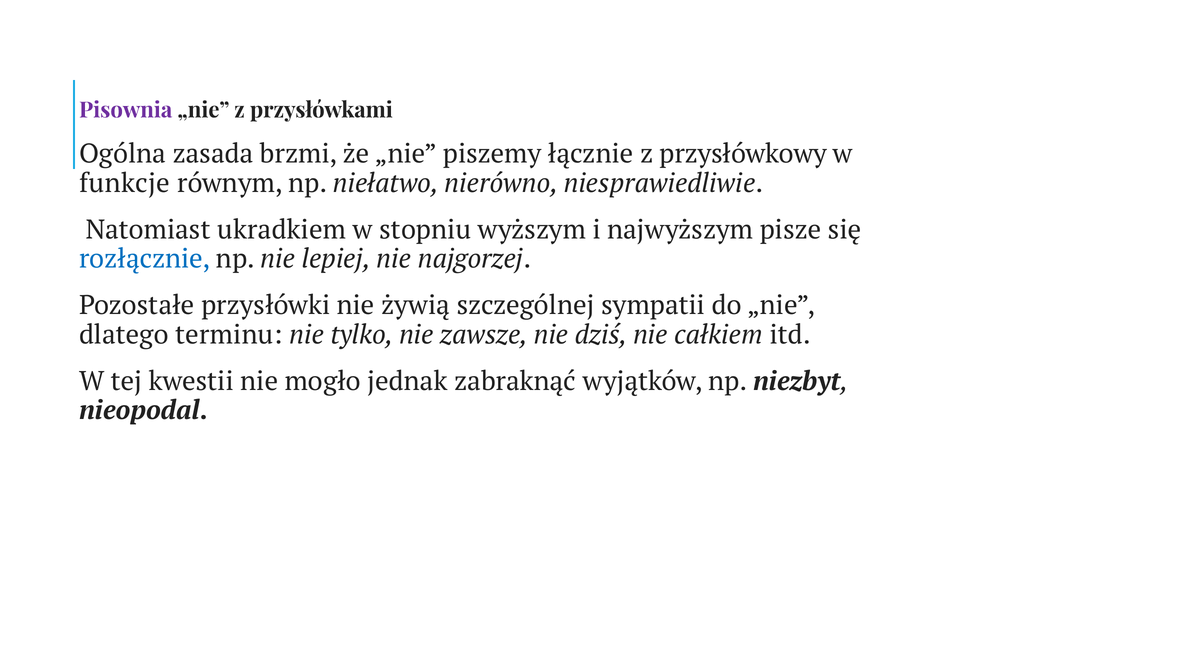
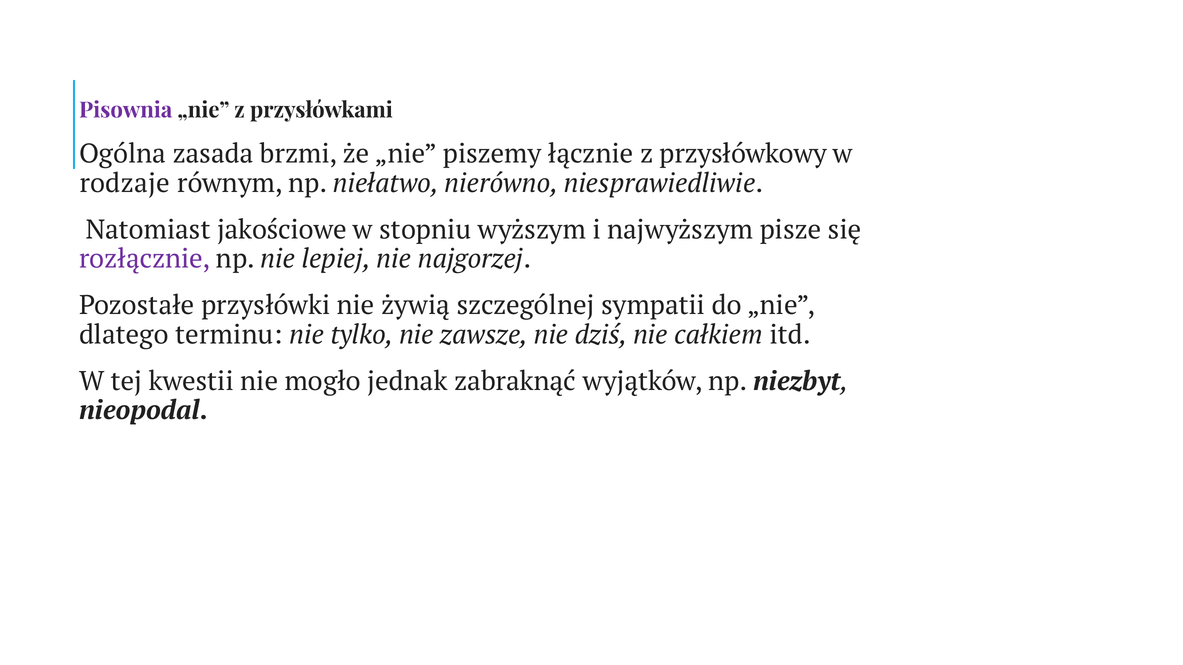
funkcje: funkcje -> rodzaje (125, 183)
ukradkiem: ukradkiem -> jakościowe (282, 230)
rozłącznie colour: blue -> purple (145, 259)
